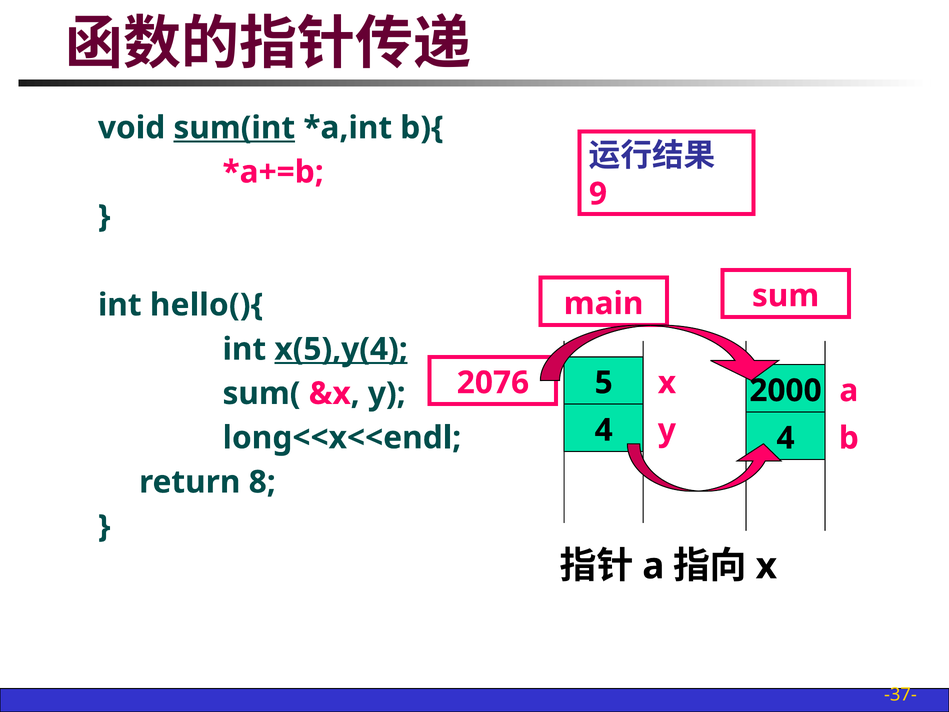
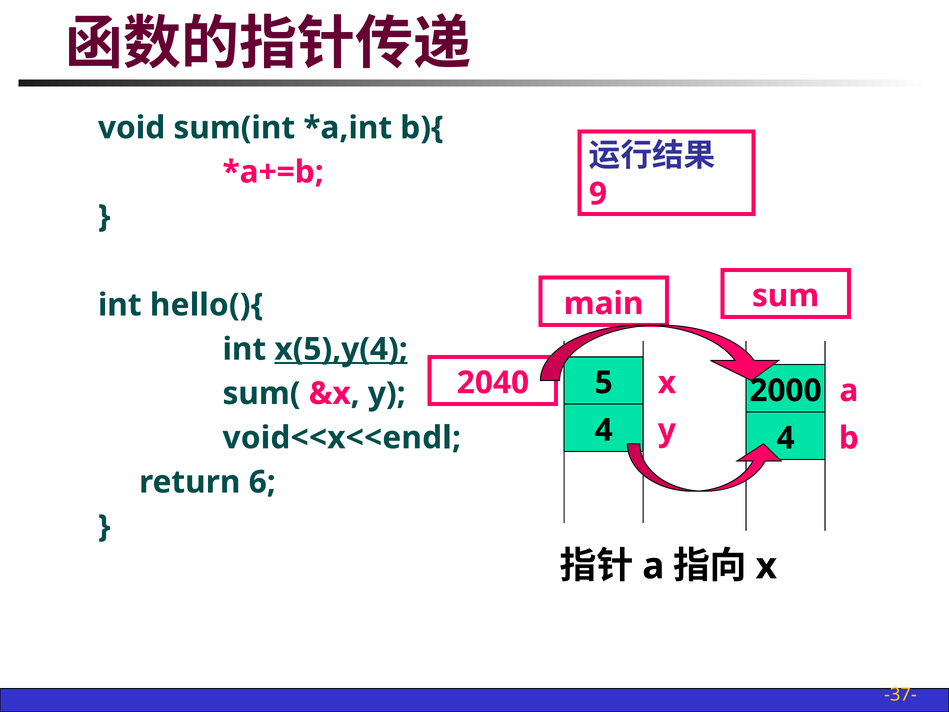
sum(int underline: present -> none (234, 128)
2076: 2076 -> 2040 (493, 383)
long<<x<<endl: long<<x<<endl -> void<<x<<endl (342, 438)
8: 8 -> 6 (262, 482)
